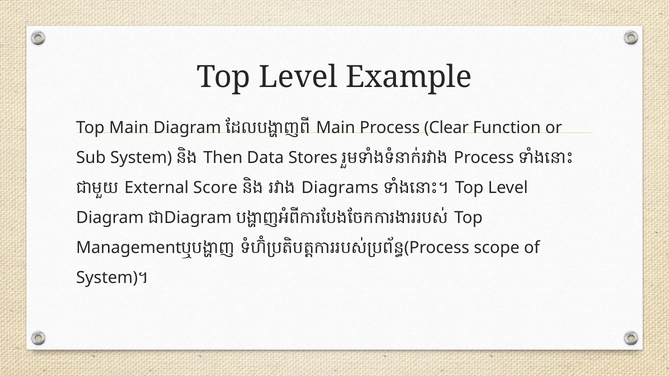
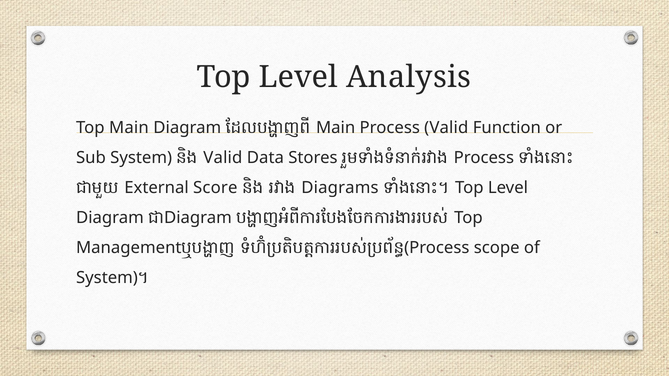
Example: Example -> Analysis (409, 77)
Process Clear: Clear -> Valid (446, 128)
Then: Then -> Valid (223, 158)
